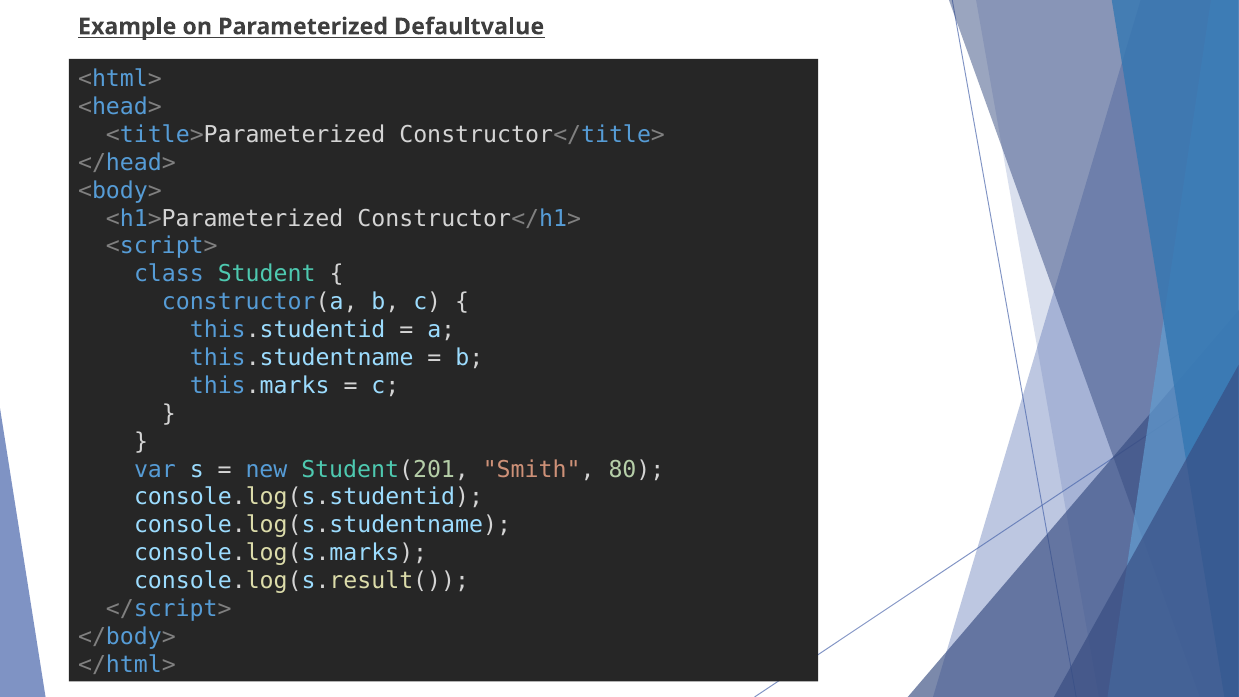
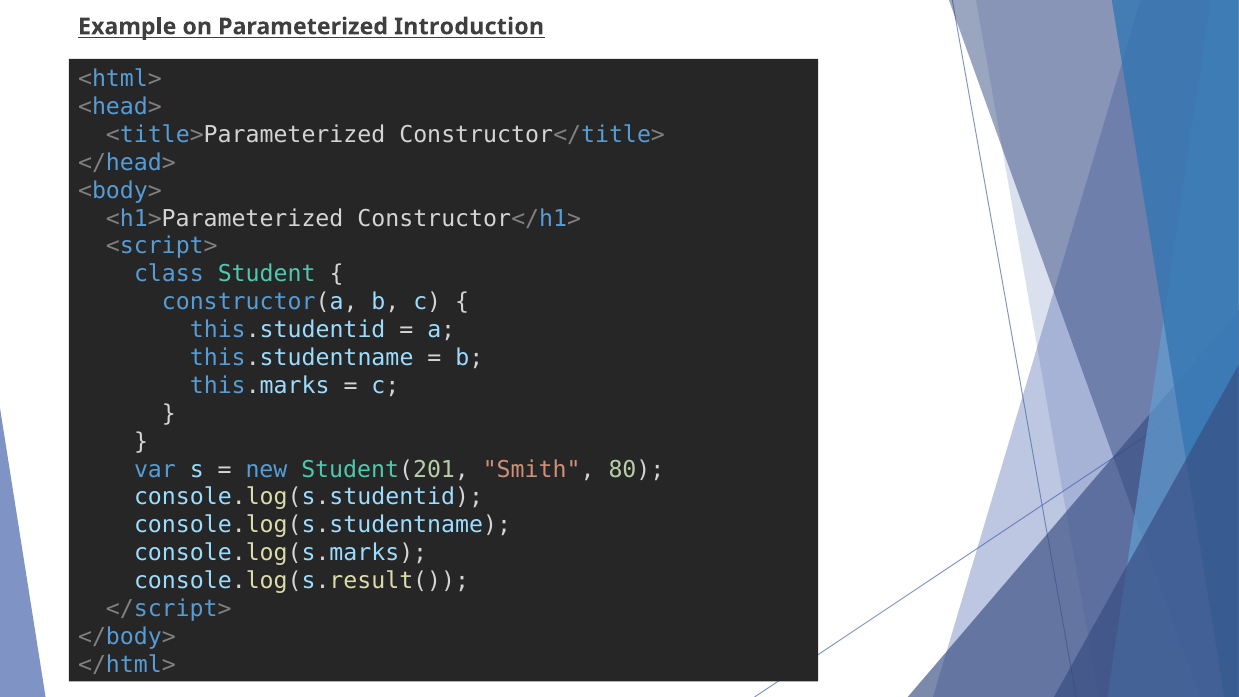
Defaultvalue: Defaultvalue -> Introduction (469, 27)
